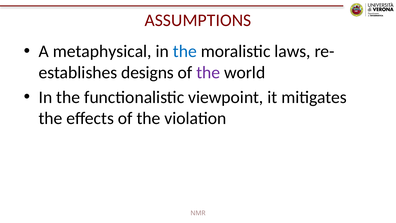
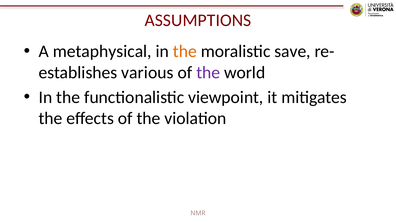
the colour: blue -> orange (185, 51)
laws: laws -> save (292, 51)
designs: designs -> various (147, 72)
